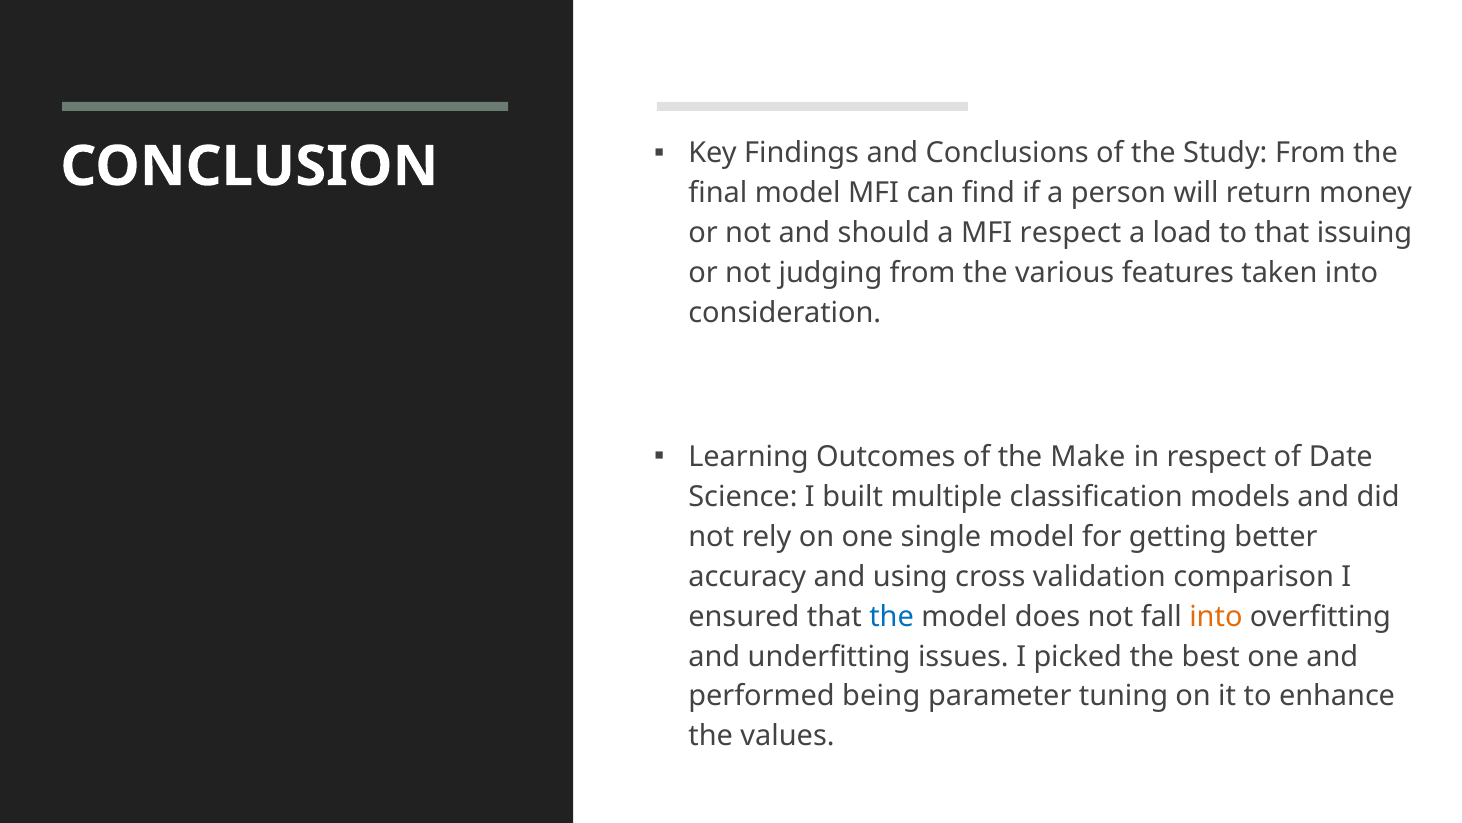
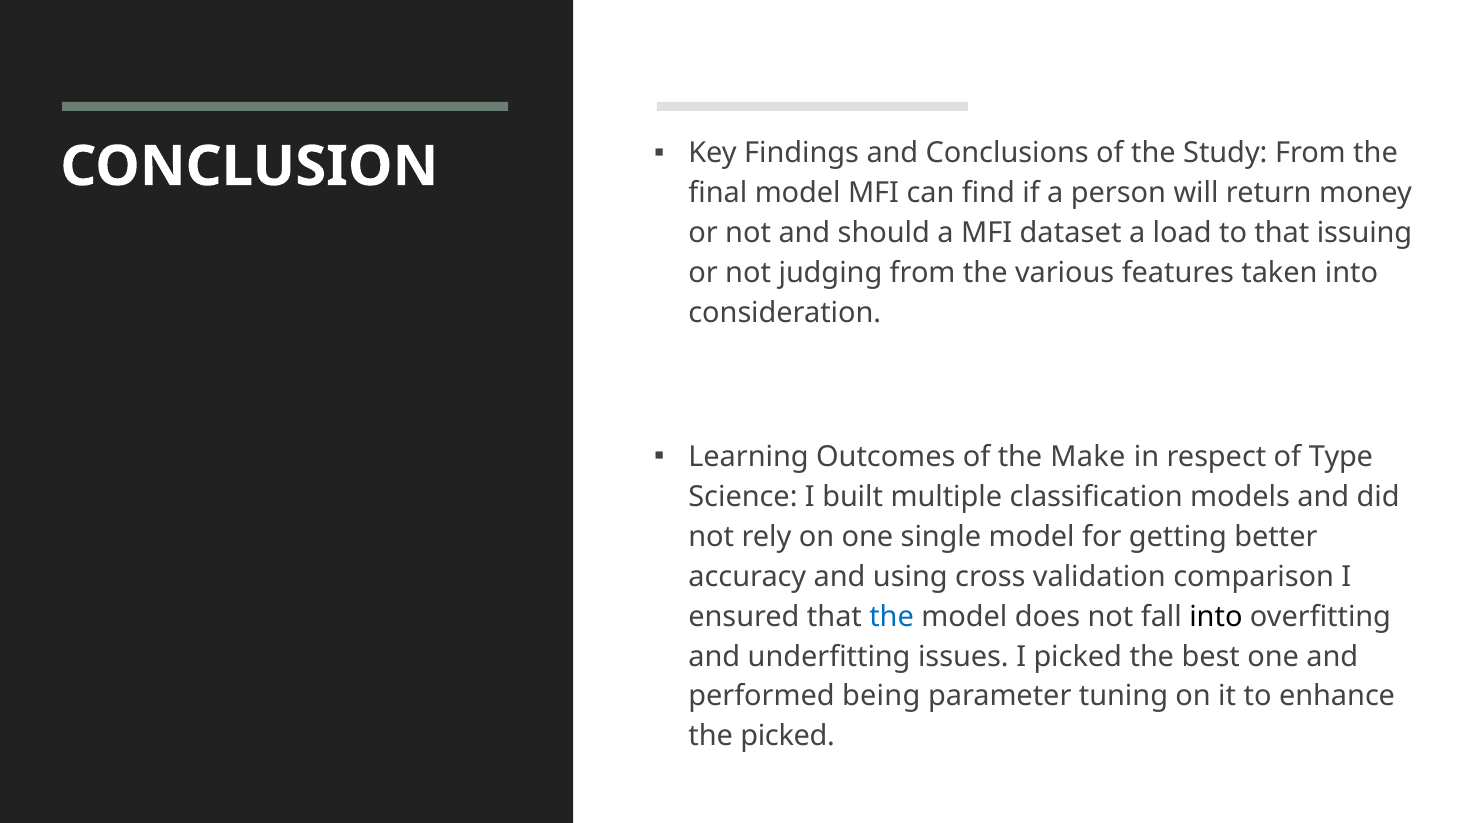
MFI respect: respect -> dataset (1071, 233)
Date: Date -> Type (1341, 457)
into colour: orange -> black (1216, 616)
the values: values -> picked (788, 736)
